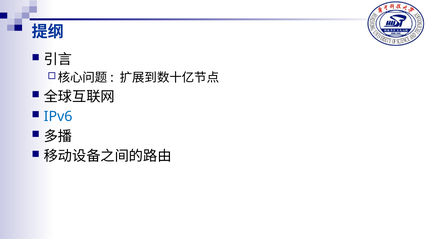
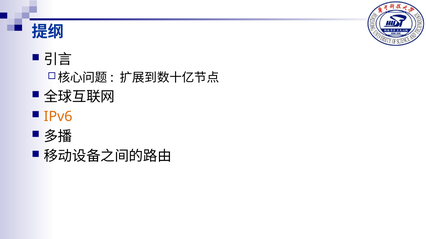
IPv6 colour: blue -> orange (58, 117)
